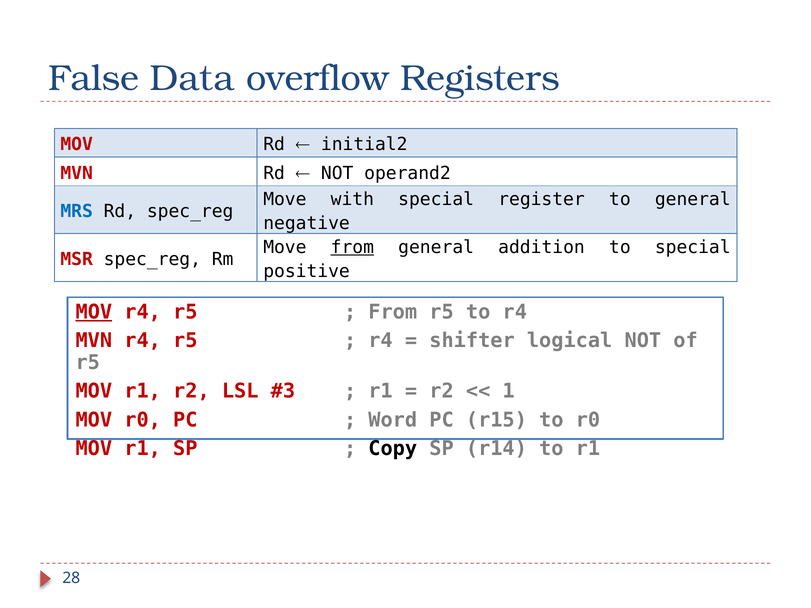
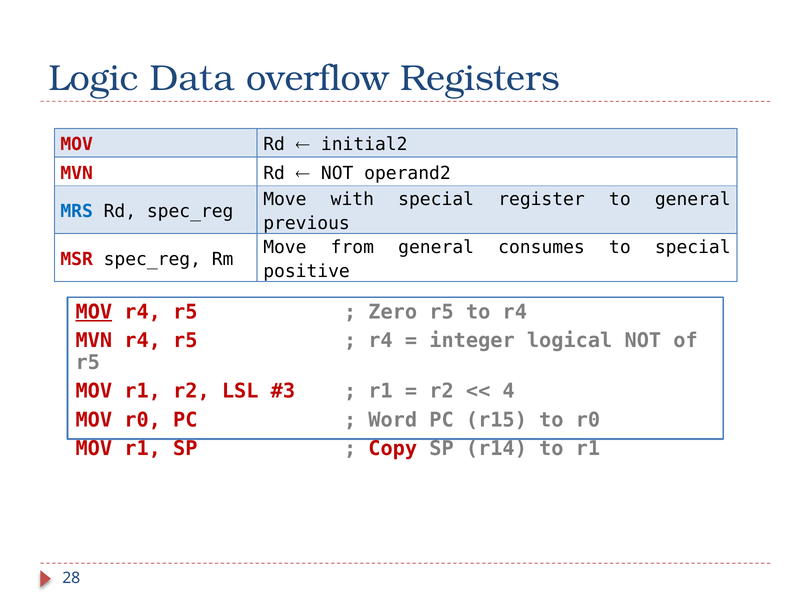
False: False -> Logic (93, 78)
negative: negative -> previous (307, 224)
from underline: present -> none (352, 247)
addition: addition -> consumes (542, 247)
From: From -> Zero (393, 312)
shifter: shifter -> integer (472, 341)
1: 1 -> 4 (509, 391)
Copy colour: black -> red (393, 449)
